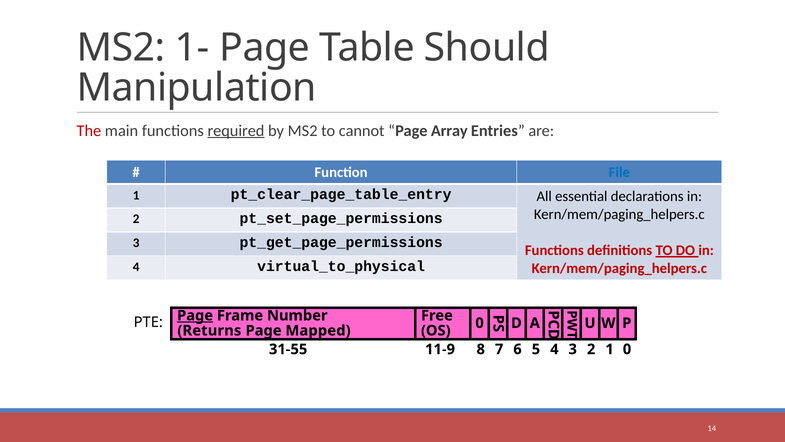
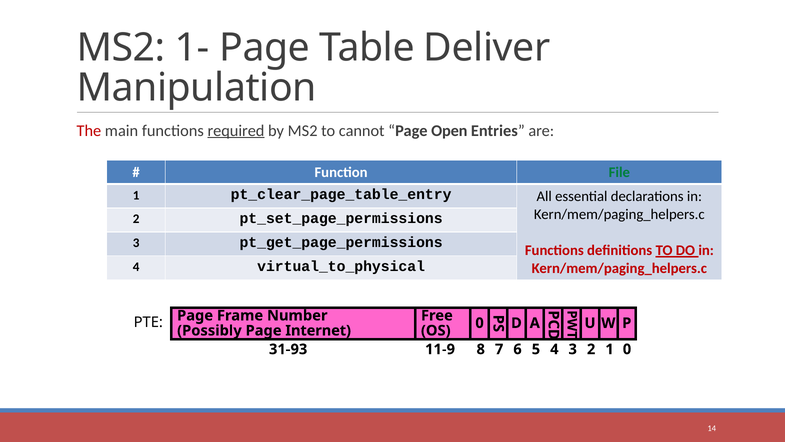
Should: Should -> Deliver (487, 48)
Array: Array -> Open (449, 131)
File colour: blue -> green (619, 172)
Page underline: present -> none (195, 315)
Returns: Returns -> Possibly (209, 330)
Mapped: Mapped -> Internet (318, 330)
31-55: 31-55 -> 31-93 (288, 349)
